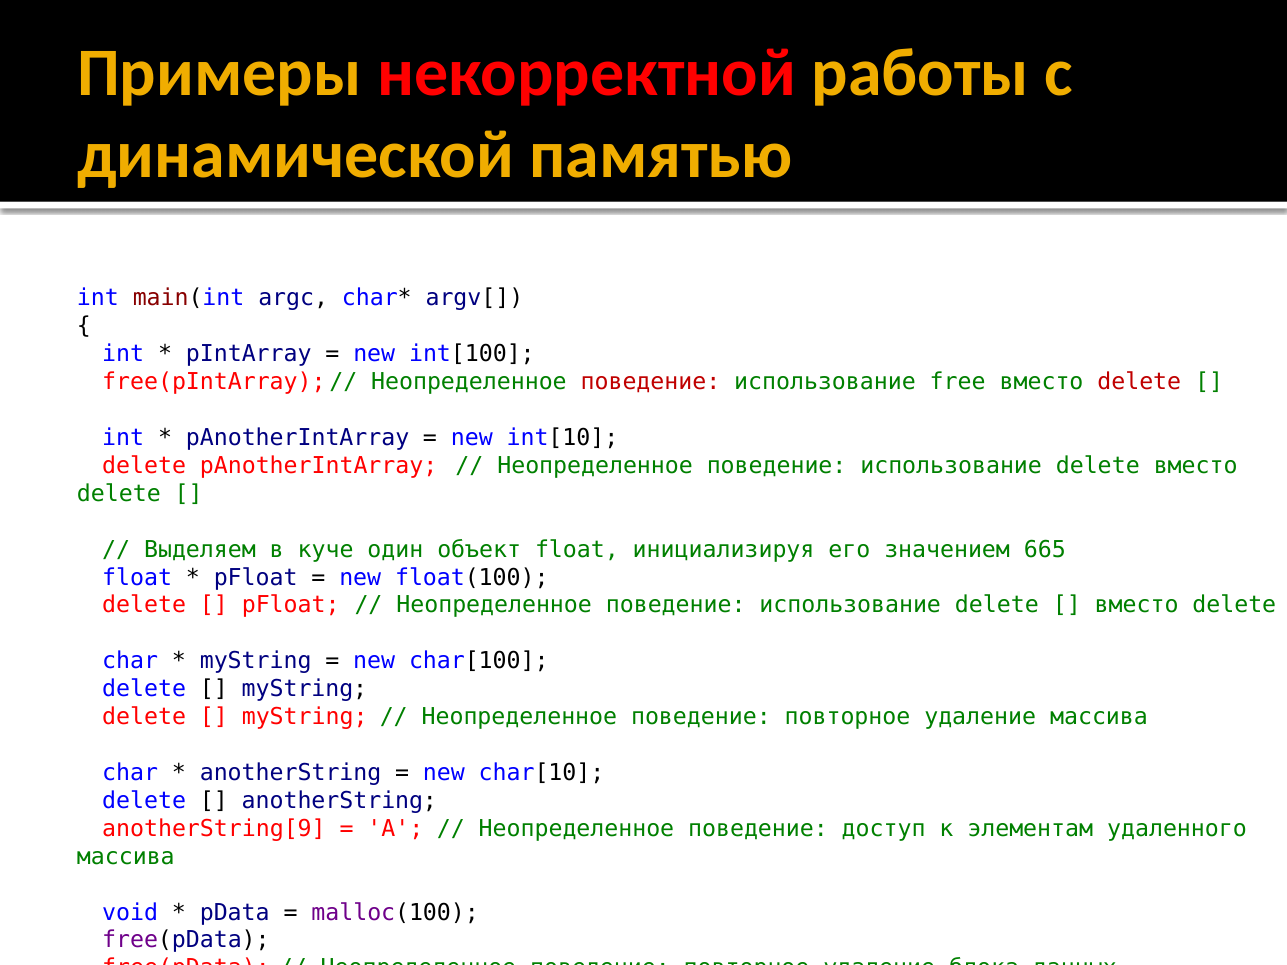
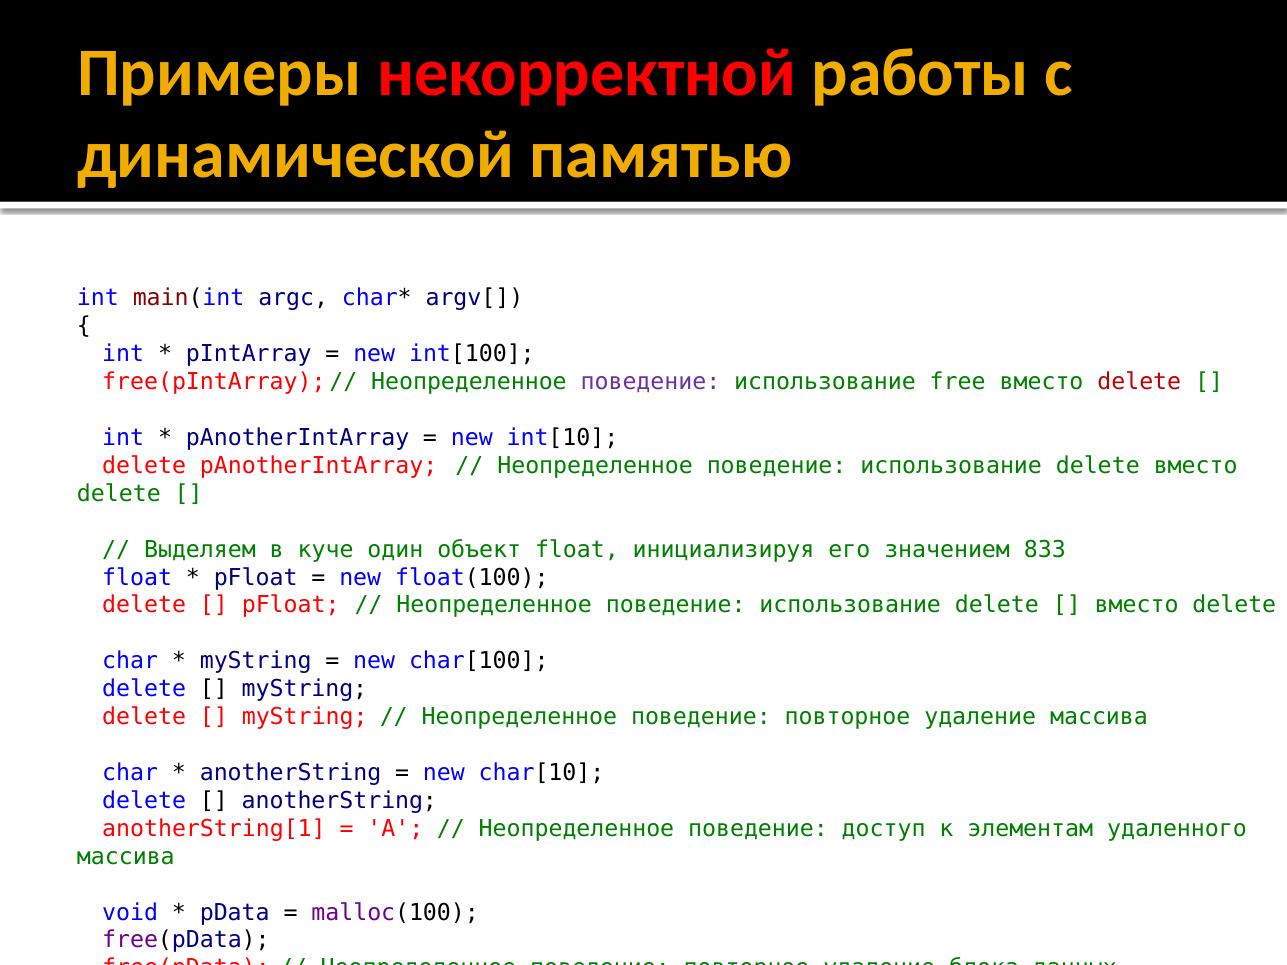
поведение colour: red -> purple (650, 382)
665: 665 -> 833 (1045, 550)
anotherString[9: anotherString[9 -> anotherString[1 (214, 829)
